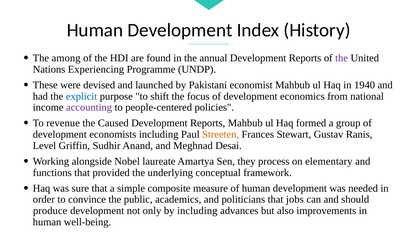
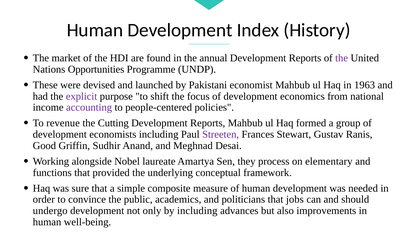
among: among -> market (66, 58)
Experiencing: Experiencing -> Opportunities (96, 69)
1940: 1940 -> 1963 (365, 85)
explicit colour: blue -> purple (82, 96)
Caused: Caused -> Cutting (113, 123)
Streeten colour: orange -> purple (221, 135)
Level: Level -> Good (44, 146)
produce: produce -> undergo (50, 211)
